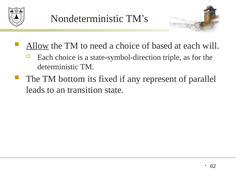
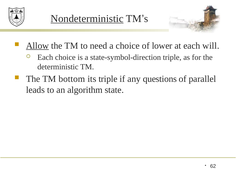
Nondeterministic underline: none -> present (87, 19)
based: based -> lower (162, 46)
its fixed: fixed -> triple (108, 79)
represent: represent -> questions (160, 79)
transition: transition -> algorithm (85, 90)
